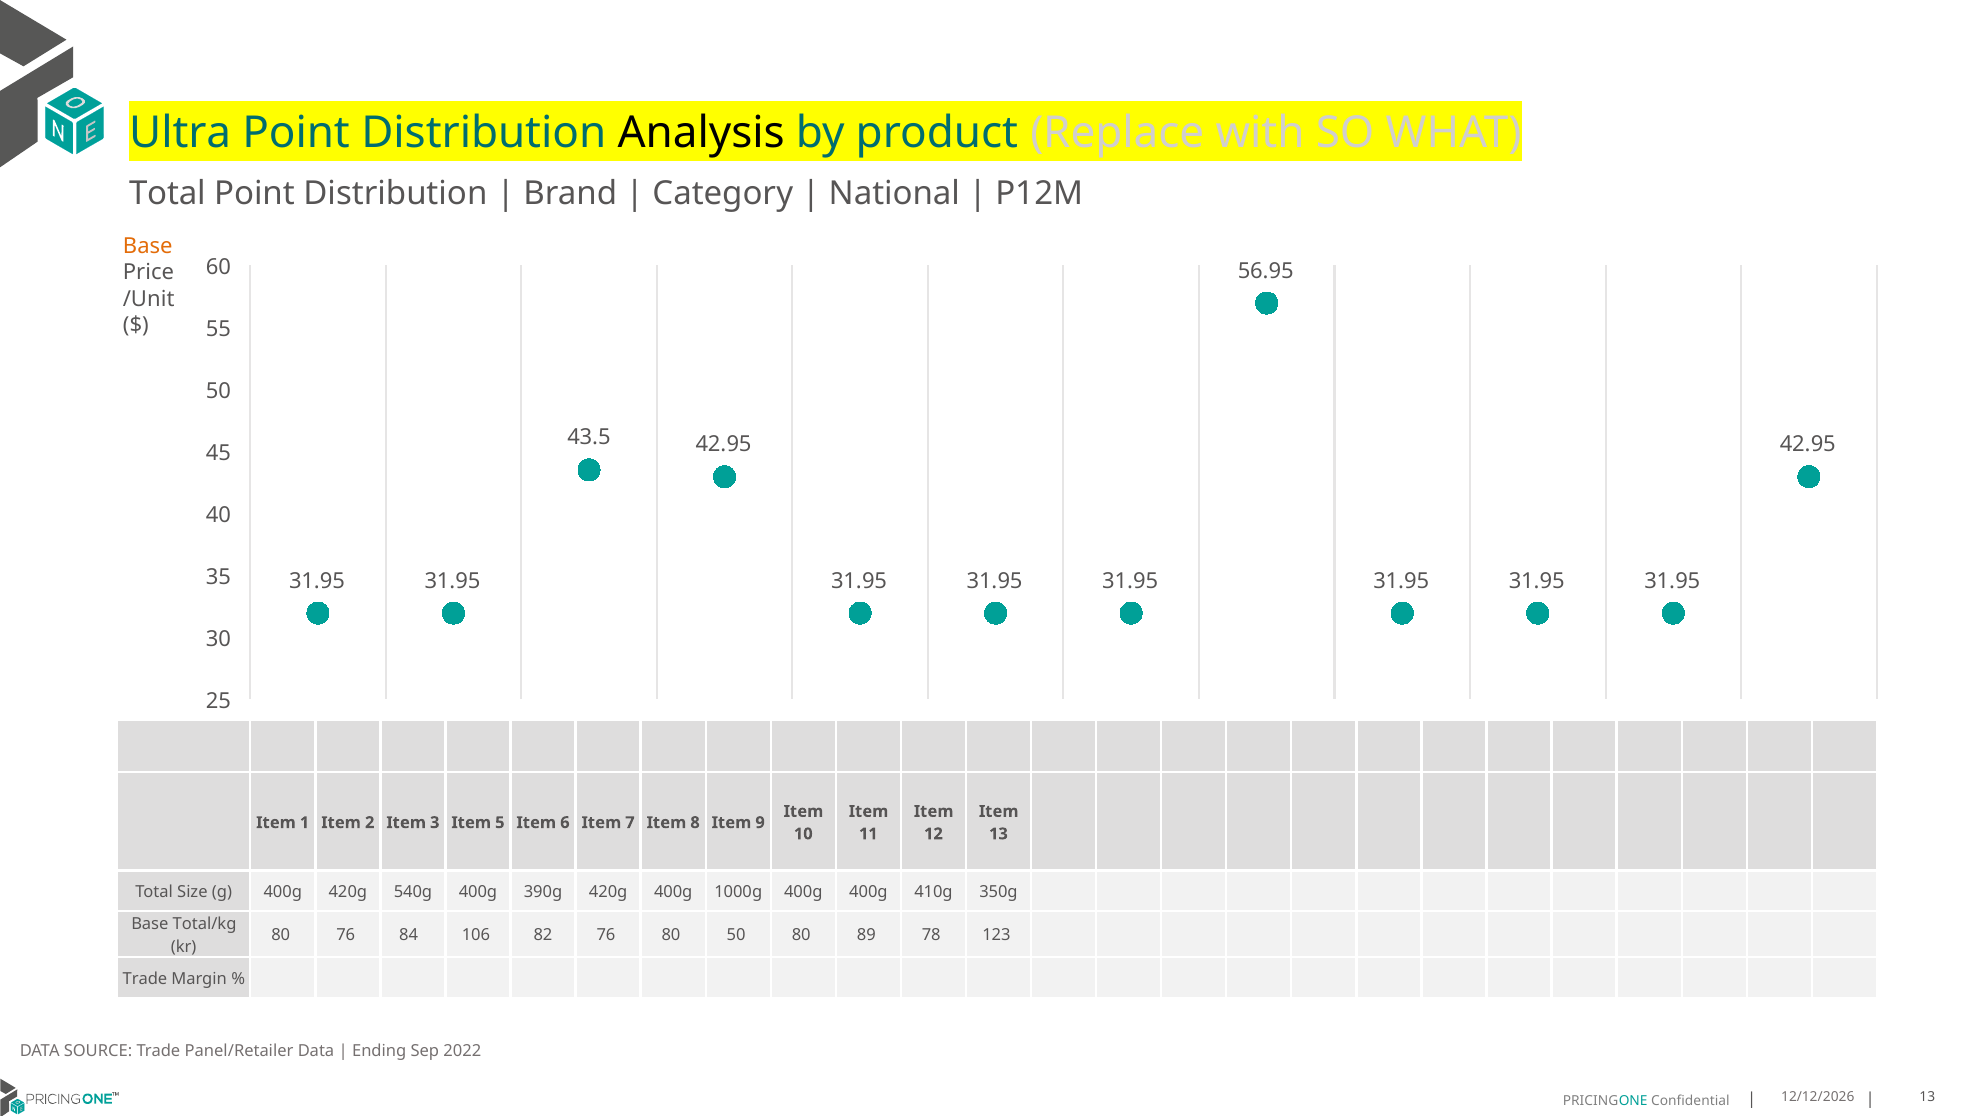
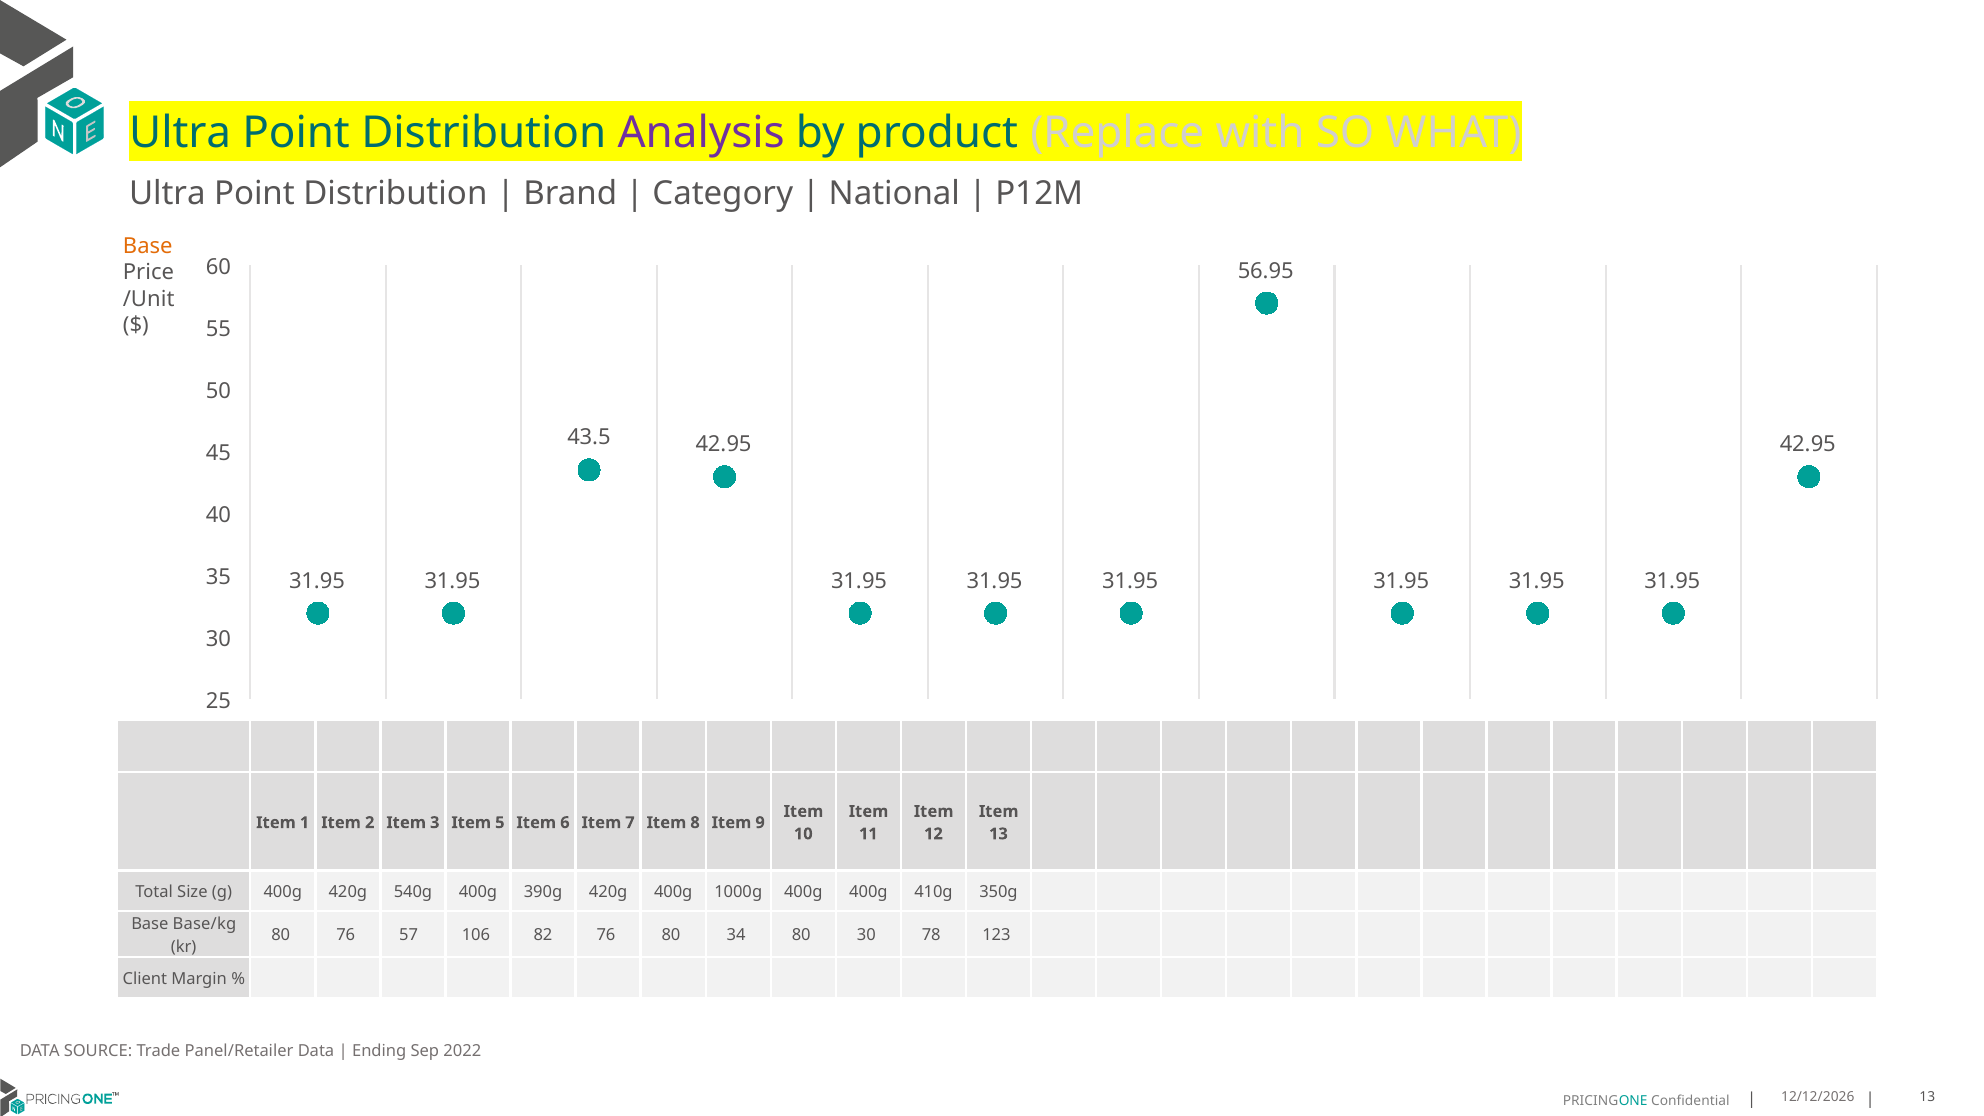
Analysis colour: black -> purple (701, 133)
Total: Total -> Ultra (167, 193)
Total/kg: Total/kg -> Base/kg (204, 924)
84: 84 -> 57 (409, 936)
80 50: 50 -> 34 (736, 936)
80 89: 89 -> 30 (866, 936)
Trade: Trade -> Client (145, 979)
